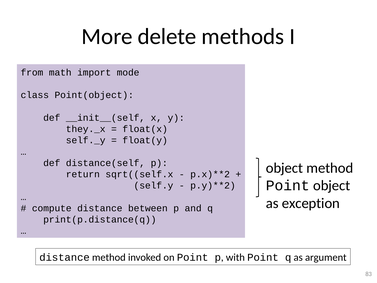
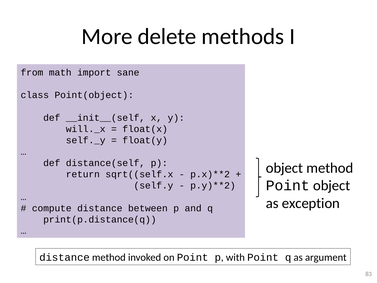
mode: mode -> sane (128, 72)
they._x: they._x -> will._x (86, 129)
